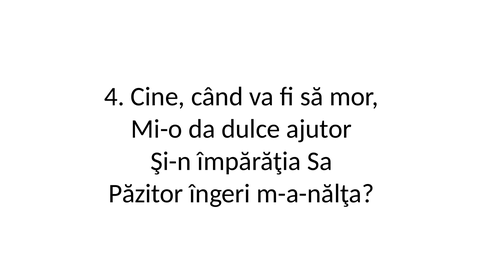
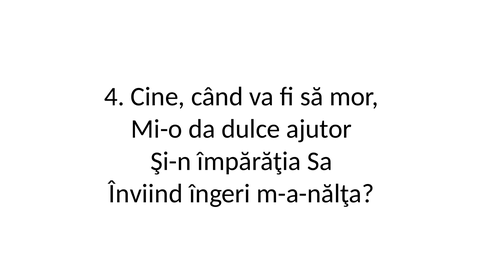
Păzitor: Păzitor -> Înviind (146, 193)
